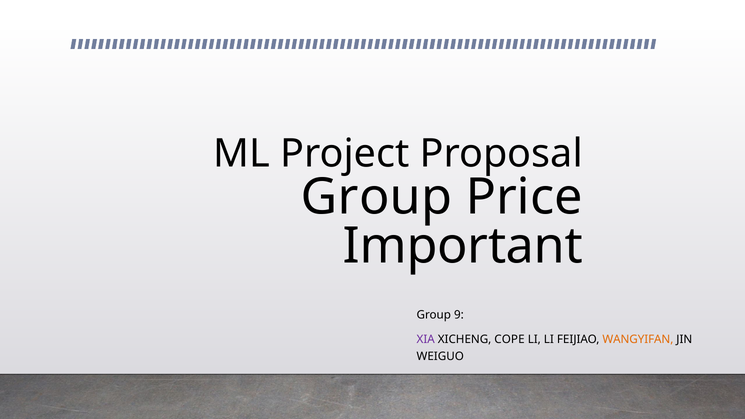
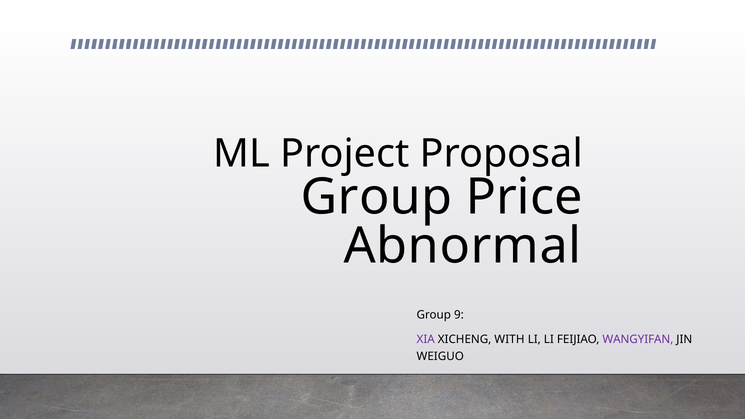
Important: Important -> Abnormal (463, 246)
COPE: COPE -> WITH (509, 340)
WANGYIFAN colour: orange -> purple (638, 340)
